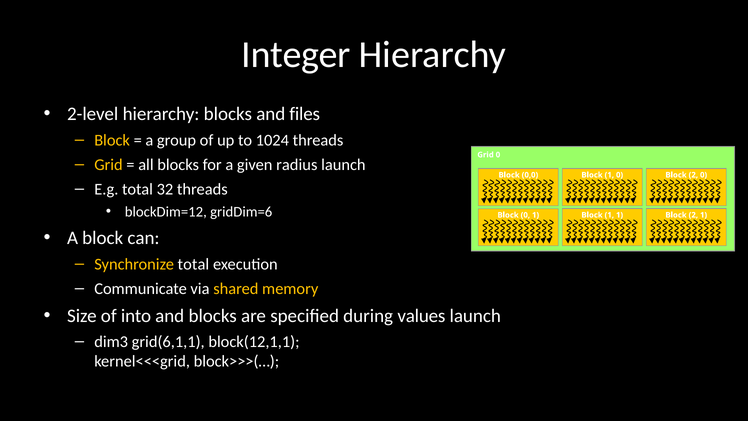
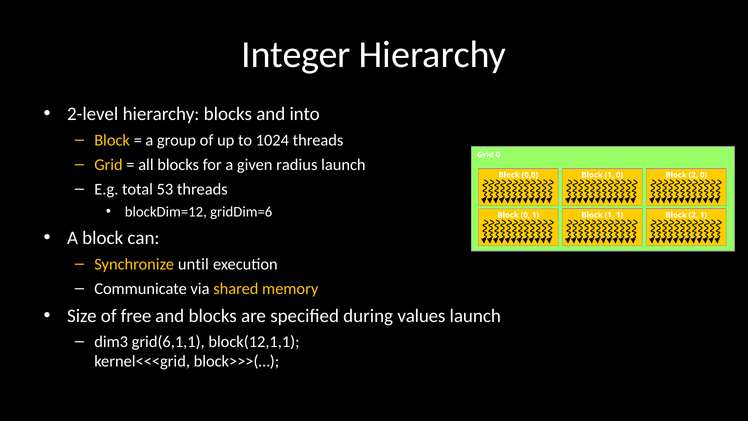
files: files -> into (305, 114)
32: 32 -> 53 (165, 189)
Synchronize total: total -> until (193, 264)
into: into -> free (136, 316)
